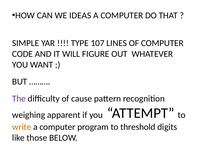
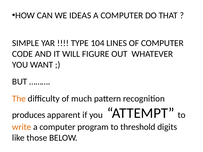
107: 107 -> 104 (98, 43)
The colour: purple -> orange (19, 99)
cause: cause -> much (82, 99)
weighing: weighing -> produces (29, 115)
